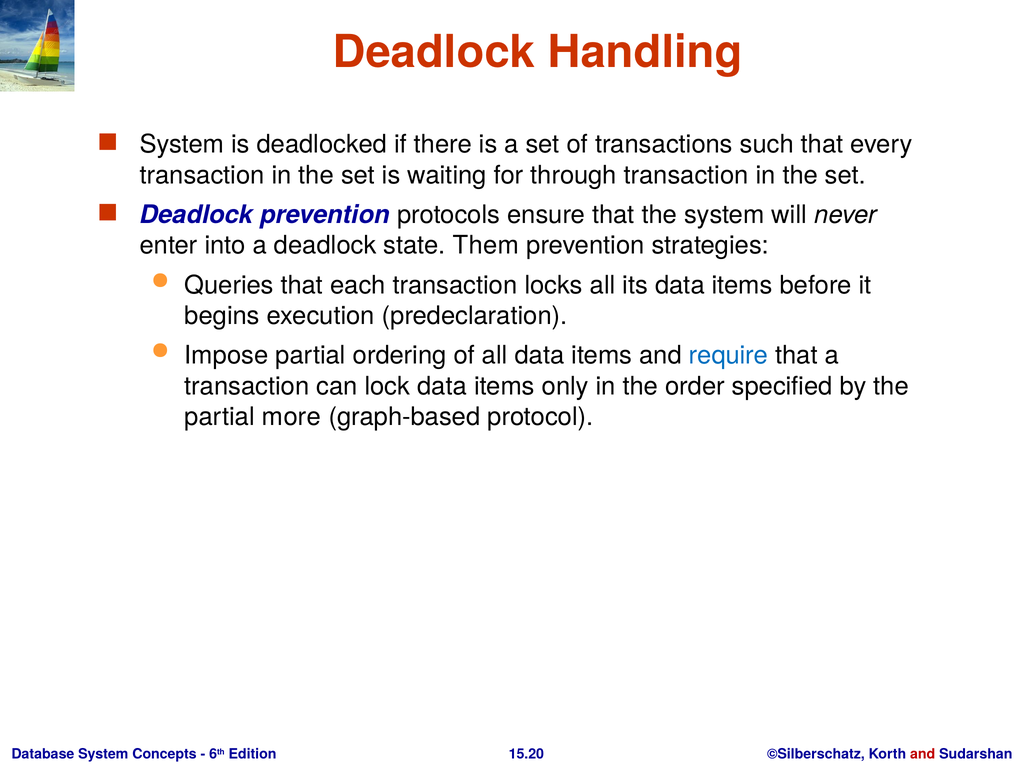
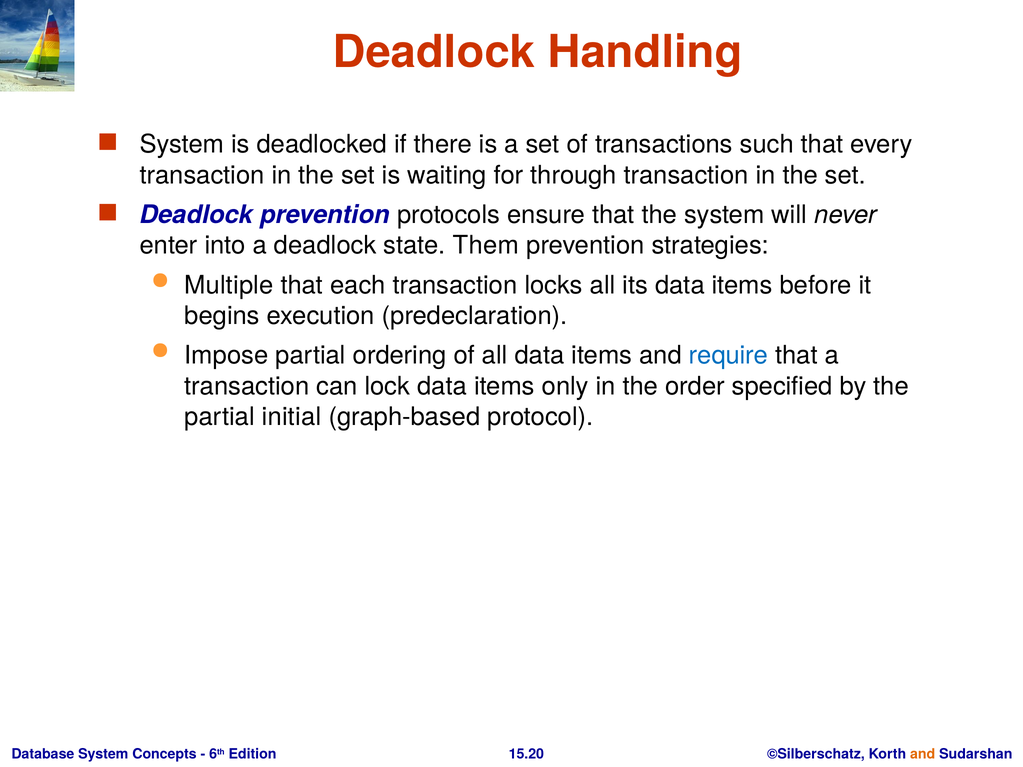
Queries: Queries -> Multiple (229, 285)
more: more -> initial (291, 417)
and colour: red -> orange (923, 754)
